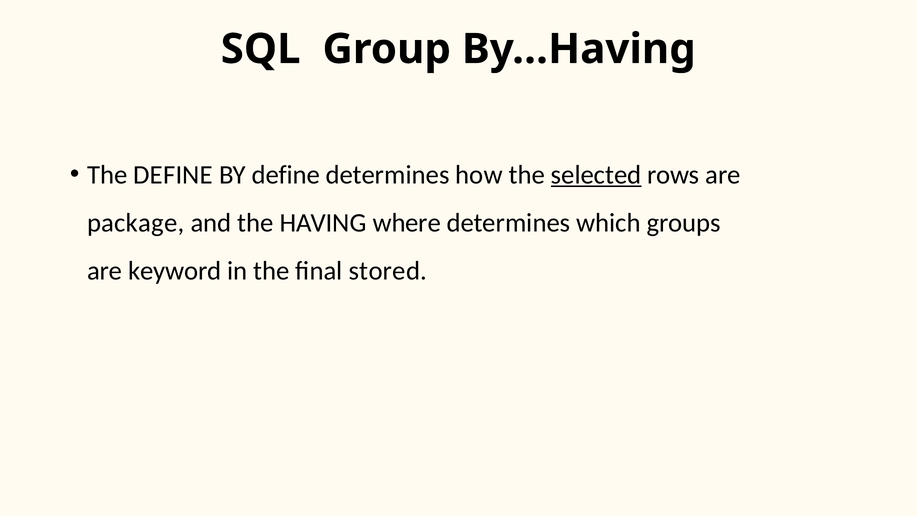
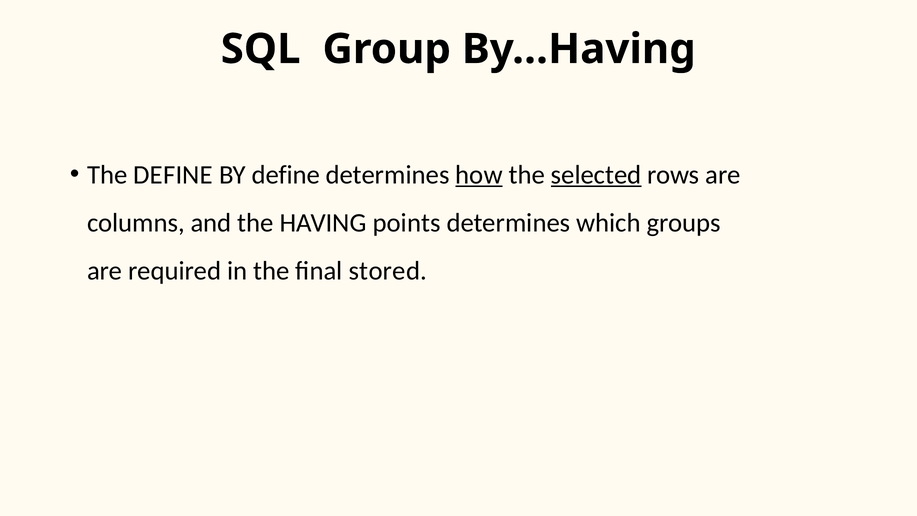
how underline: none -> present (479, 175)
package: package -> columns (136, 223)
where: where -> points (407, 223)
keyword: keyword -> required (175, 271)
